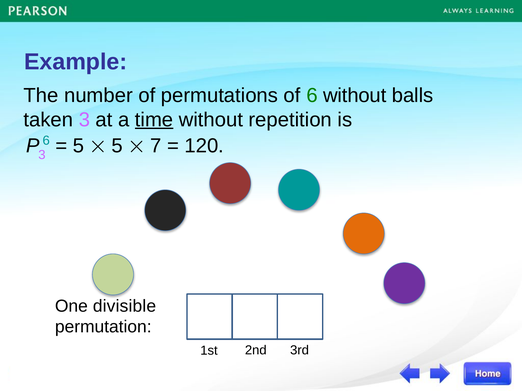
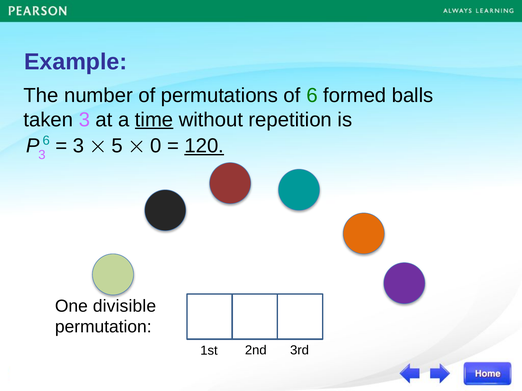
6 without: without -> formed (355, 95)
5: 5 -> 3 (79, 146)
7: 7 -> 0 (156, 146)
120 underline: none -> present (204, 146)
